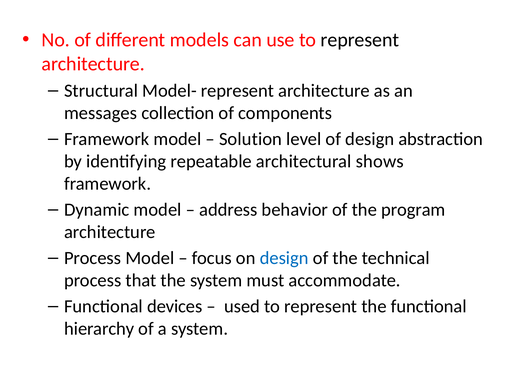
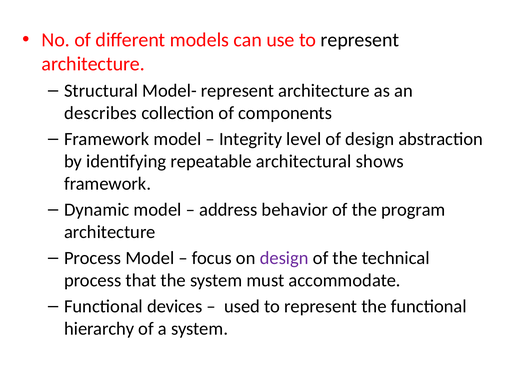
messages: messages -> describes (101, 113)
Solution: Solution -> Integrity (251, 139)
design colour: blue -> purple (284, 258)
